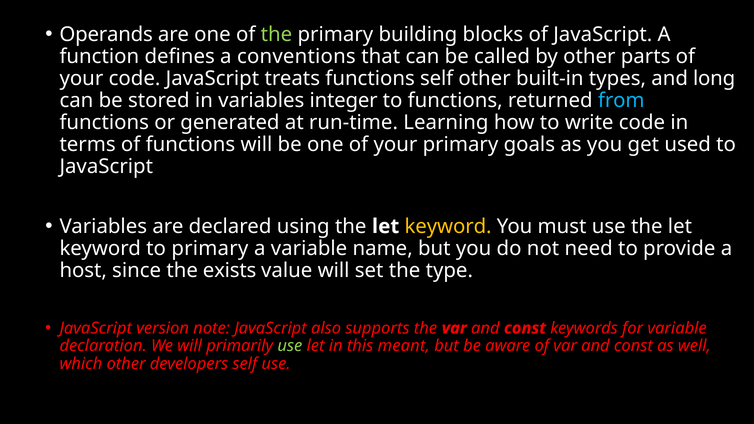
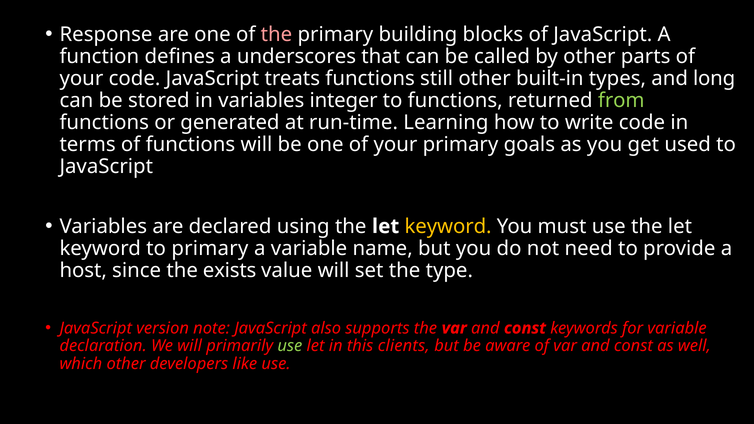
Operands: Operands -> Response (106, 34)
the colour: light green -> pink (276, 34)
conventions: conventions -> underscores (297, 56)
functions self: self -> still (437, 78)
from colour: light blue -> light green (621, 101)
meant: meant -> clients (404, 346)
developers self: self -> like (245, 364)
